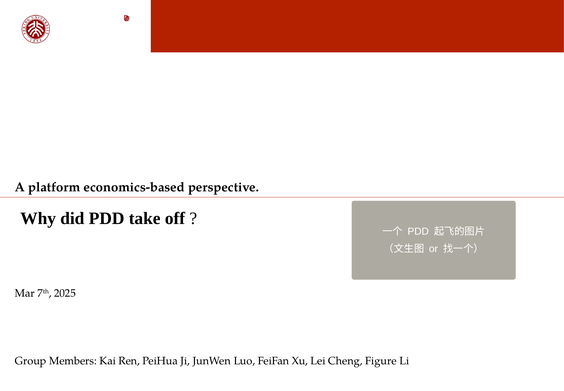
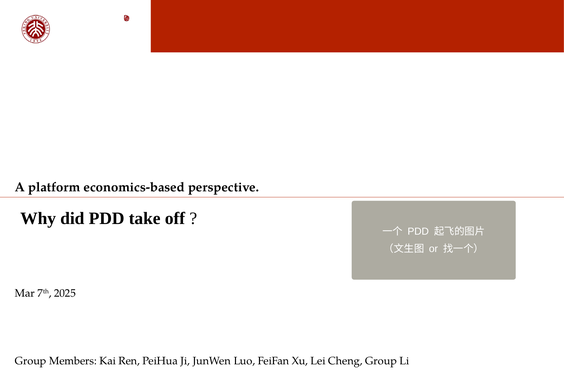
Cheng Figure: Figure -> Group (381, 360)
